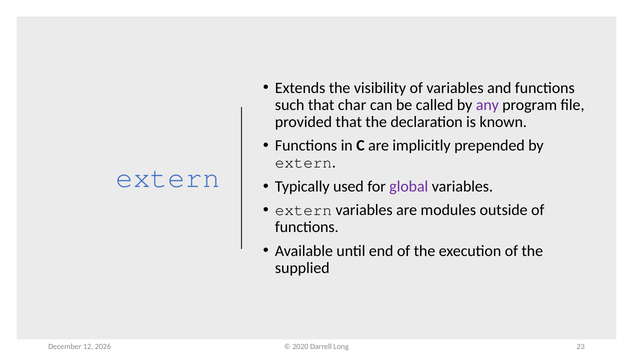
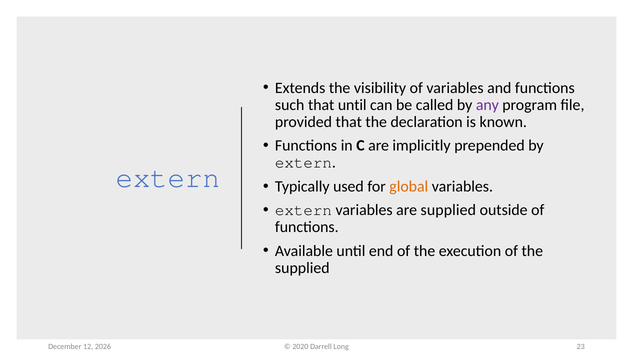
that char: char -> until (352, 105)
global colour: purple -> orange (409, 186)
are modules: modules -> supplied (448, 210)
